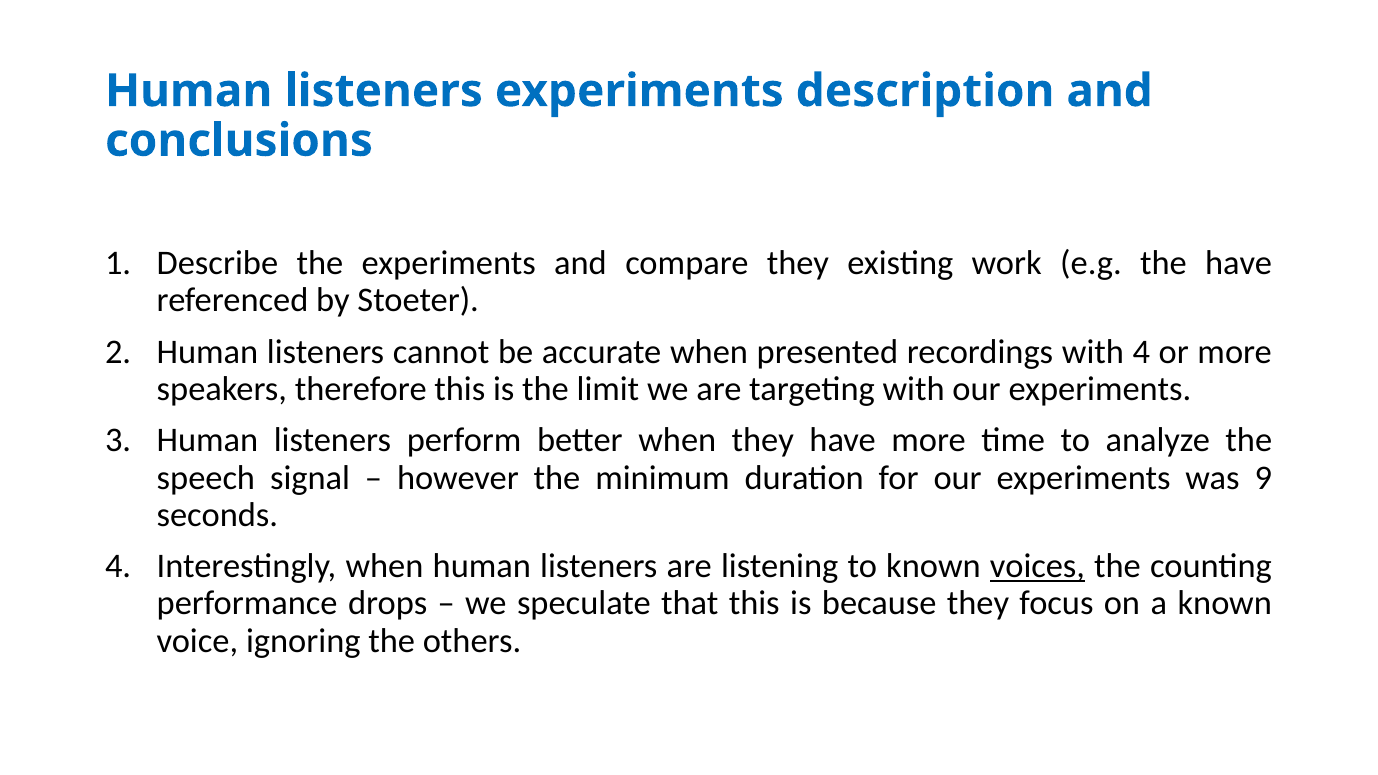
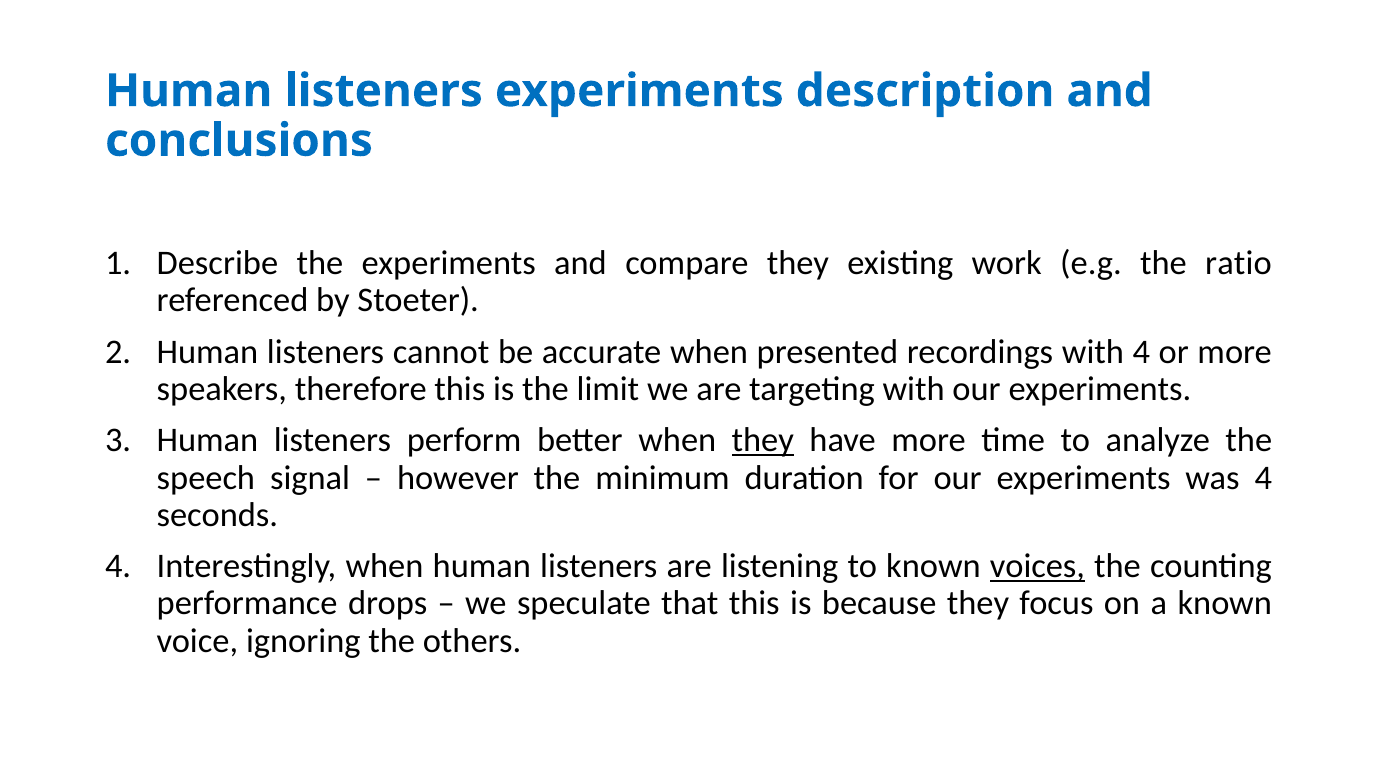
the have: have -> ratio (1239, 263)
they underline: none -> present (763, 441)
was 9: 9 -> 4 (1263, 478)
